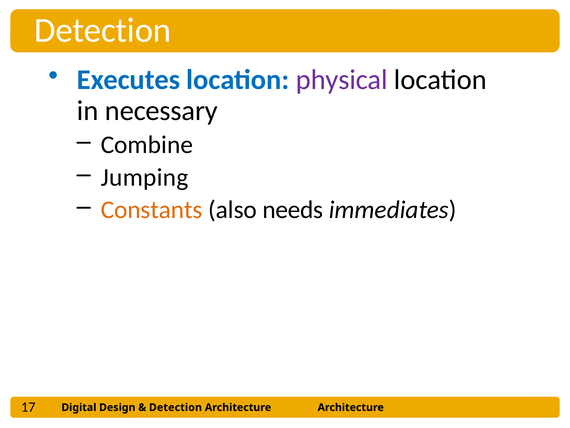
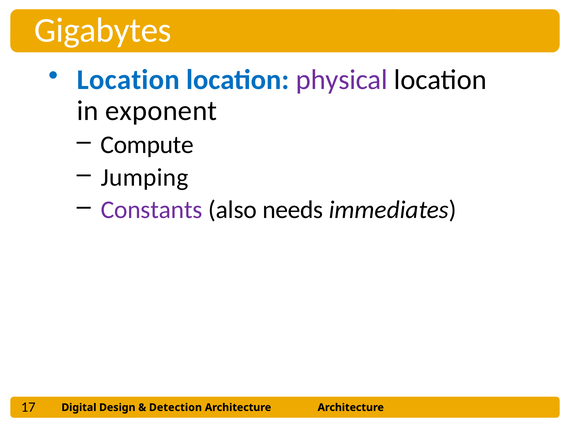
Detection: Detection -> Gigabytes (103, 30)
Executes: Executes -> Location (128, 80)
necessary: necessary -> exponent (161, 111)
Combine: Combine -> Compute (147, 145)
Constants colour: orange -> purple (152, 210)
